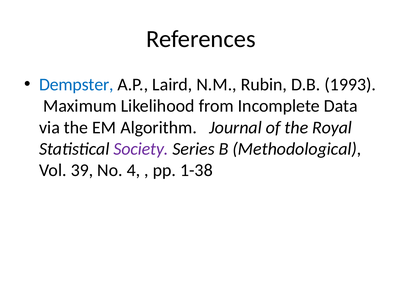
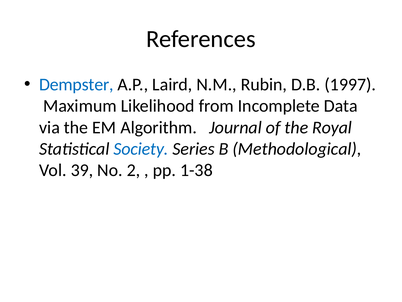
1993: 1993 -> 1997 (350, 84)
Society colour: purple -> blue (141, 149)
4: 4 -> 2 (133, 170)
